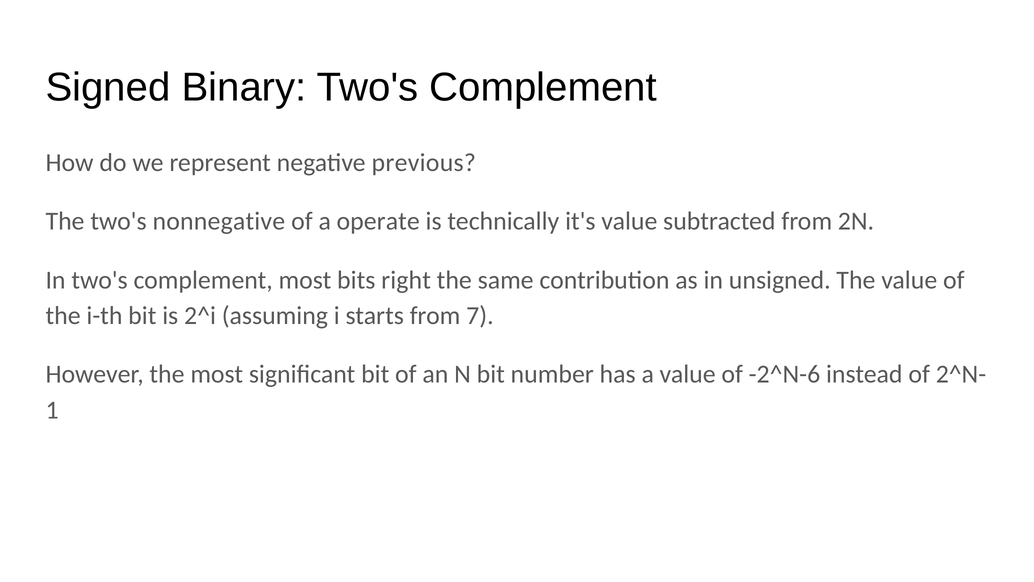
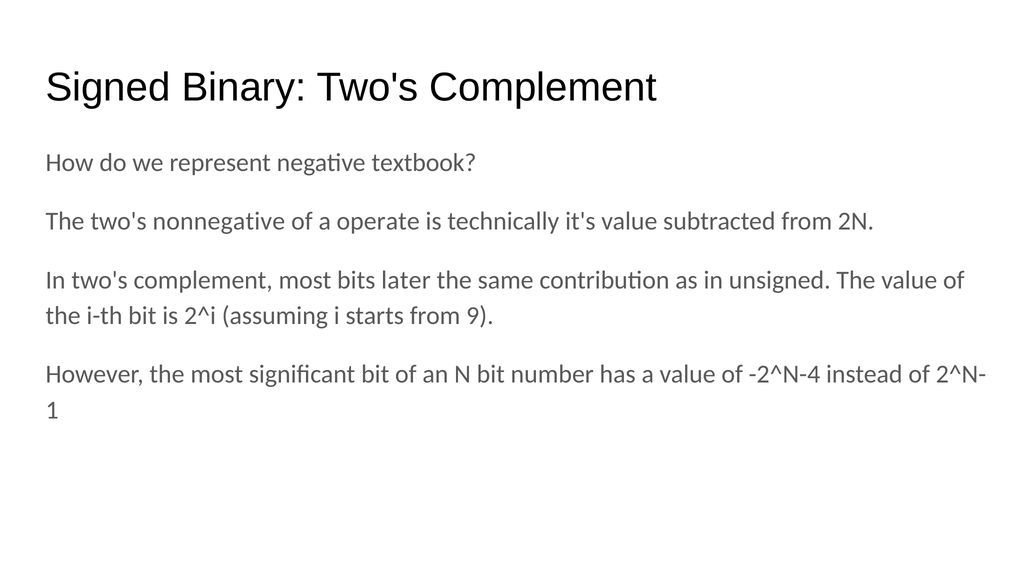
previous: previous -> textbook (424, 163)
right: right -> later (406, 280)
7: 7 -> 9 (480, 316)
-2^N-6: -2^N-6 -> -2^N-4 (784, 374)
